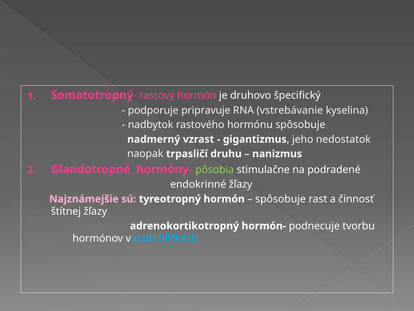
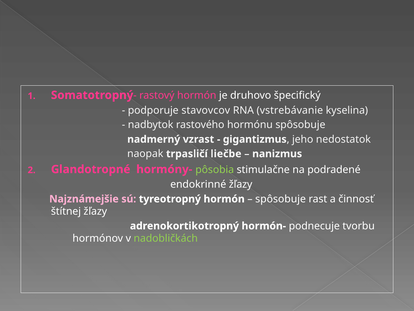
pripravuje: pripravuje -> stavovcov (206, 110)
druhu: druhu -> liečbe (226, 154)
nadobličkách colour: light blue -> light green (166, 238)
